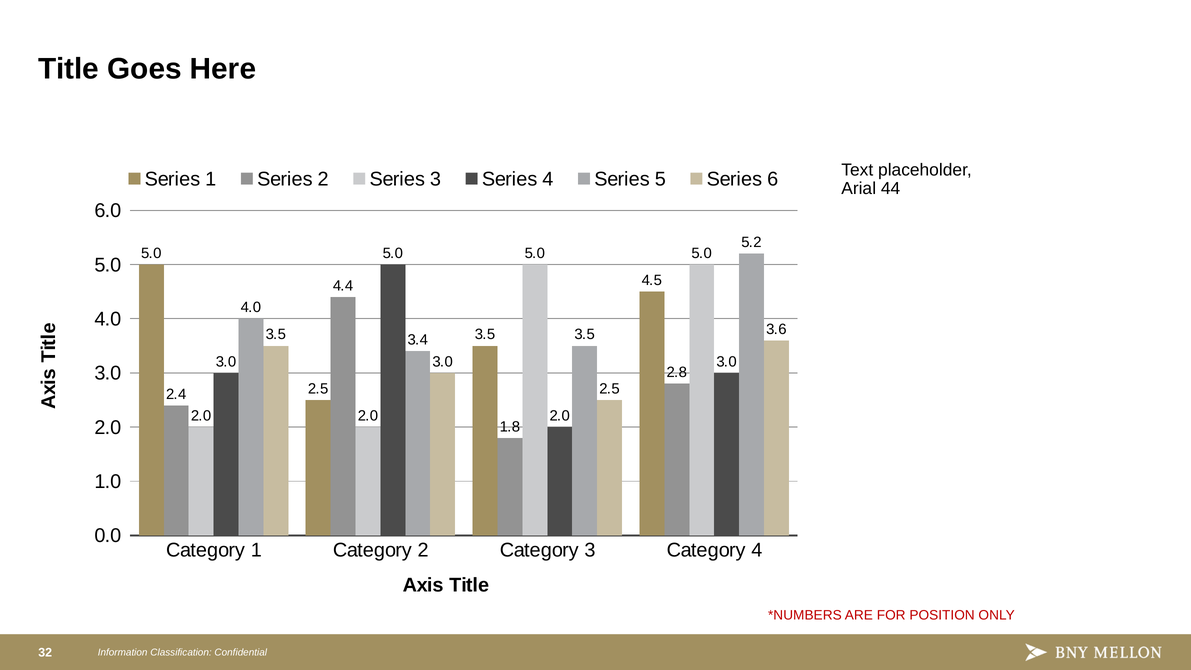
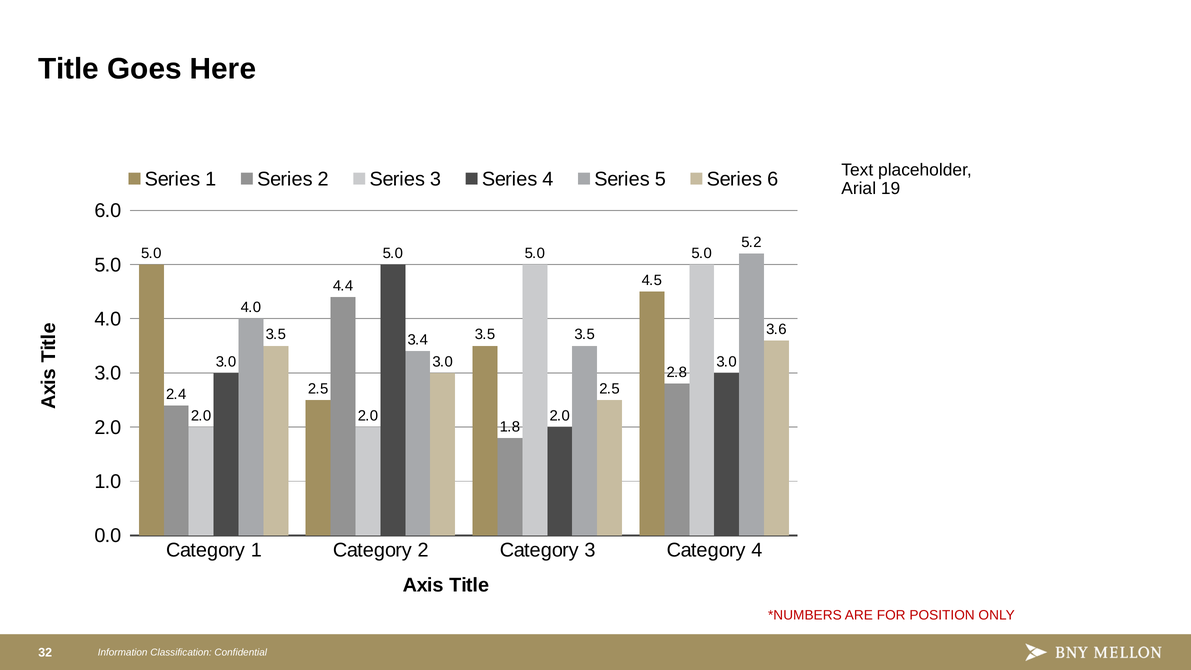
44: 44 -> 19 (891, 189)
